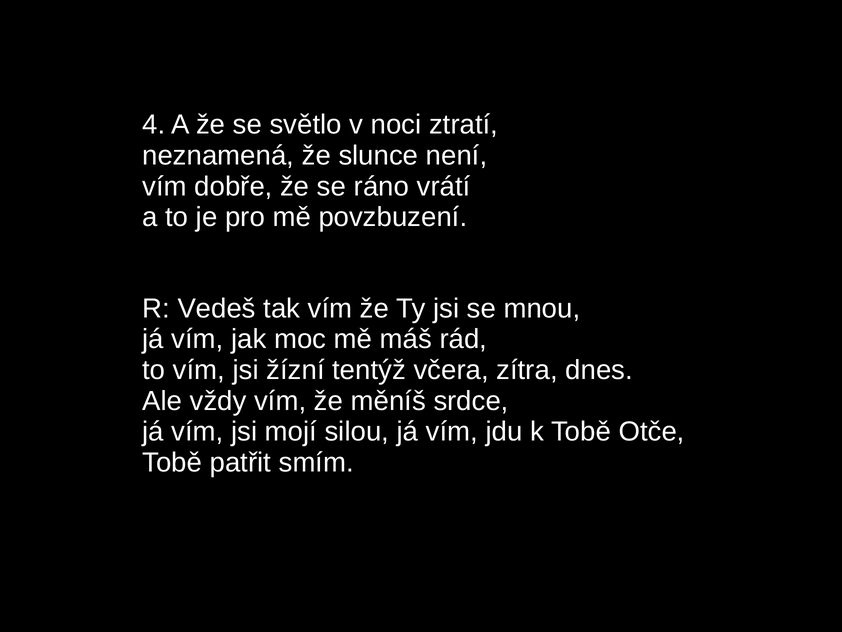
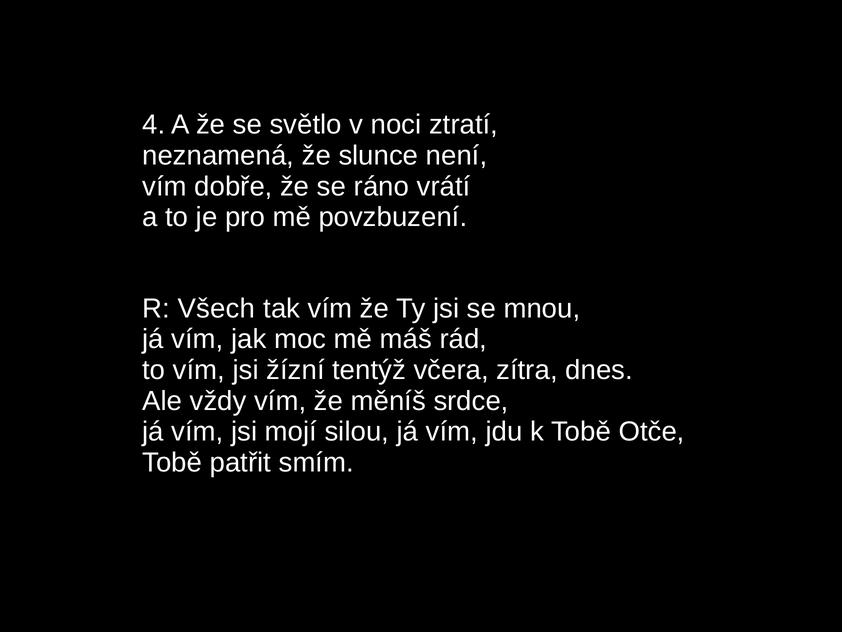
Vedeš: Vedeš -> Všech (216, 308)
